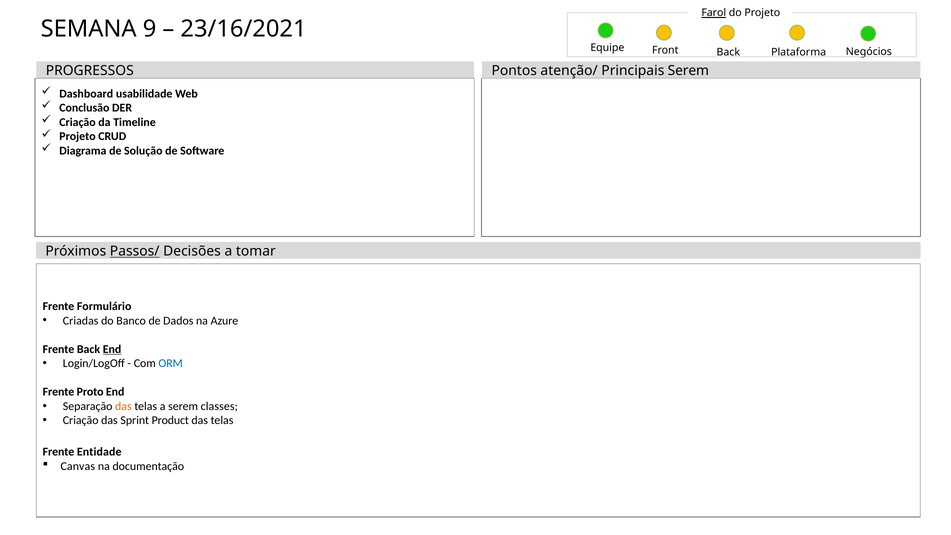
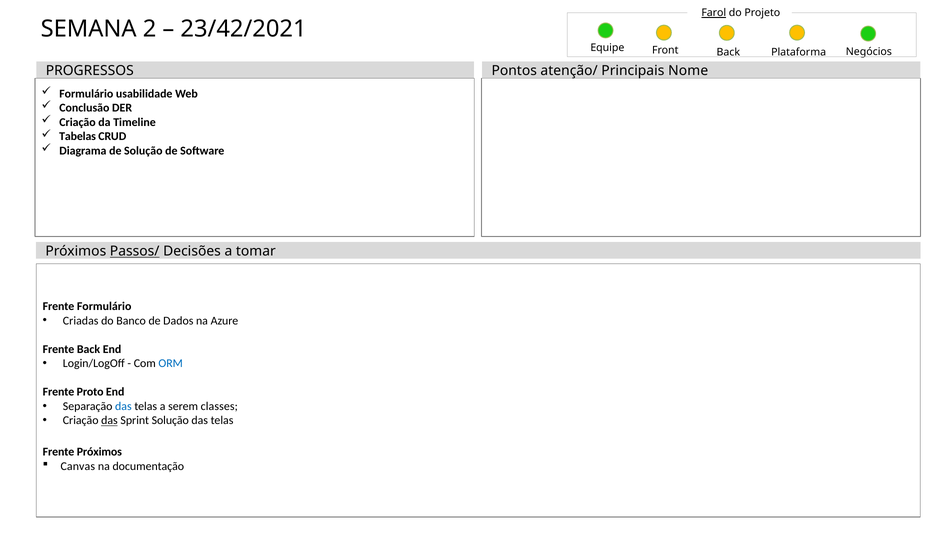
9: 9 -> 2 (150, 29)
23/16/2021: 23/16/2021 -> 23/42/2021 (244, 29)
Principais Serem: Serem -> Nome (688, 71)
Dashboard: Dashboard -> Formulário (86, 94)
Projeto: Projeto -> Tabelas (78, 137)
End underline: present -> none (112, 349)
das colour: orange -> blue (123, 406)
das underline: none -> present (109, 420)
Sprint Product: Product -> Solução (170, 420)
Frente Entidade: Entidade -> Próximos (99, 452)
